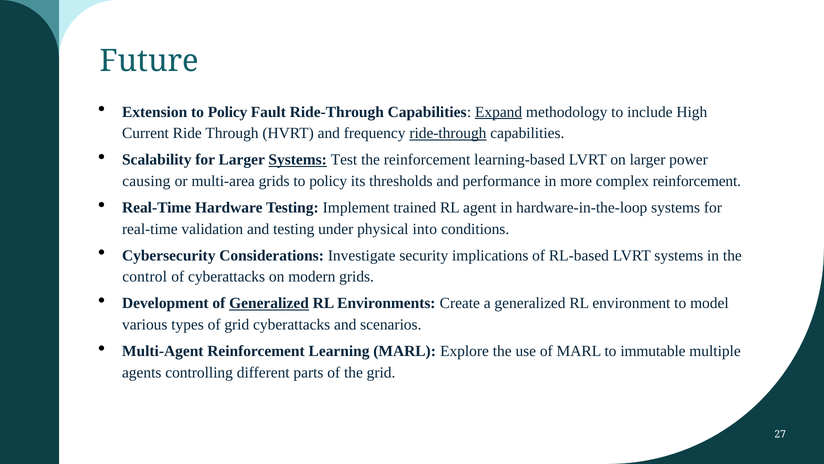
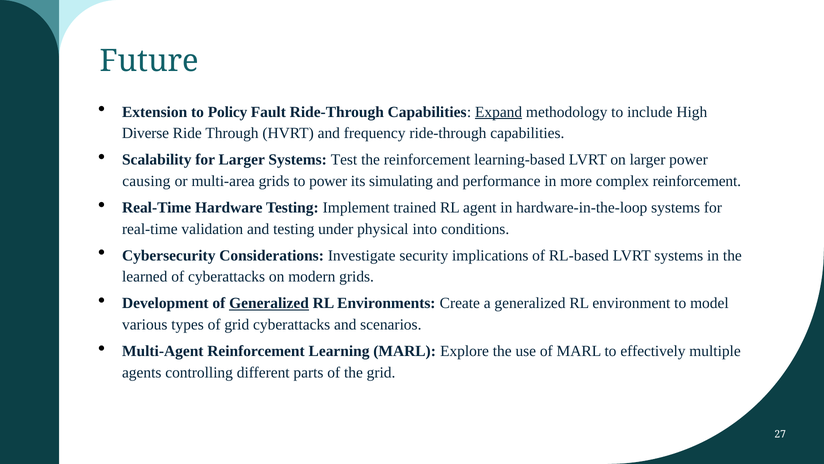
Current: Current -> Diverse (146, 133)
ride-through underline: present -> none (448, 133)
Systems underline: present -> none (298, 160)
grids to policy: policy -> power (328, 181)
thresholds: thresholds -> simulating (401, 181)
control: control -> learned (145, 276)
immutable: immutable -> effectively (653, 351)
